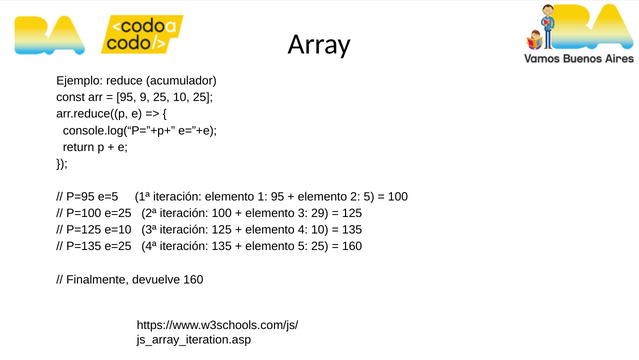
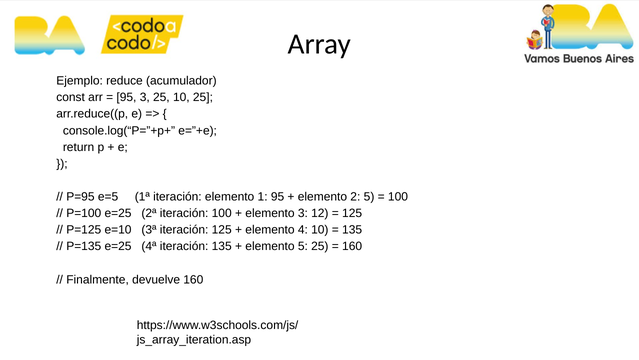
95 9: 9 -> 3 (145, 97)
29: 29 -> 12 (320, 213)
